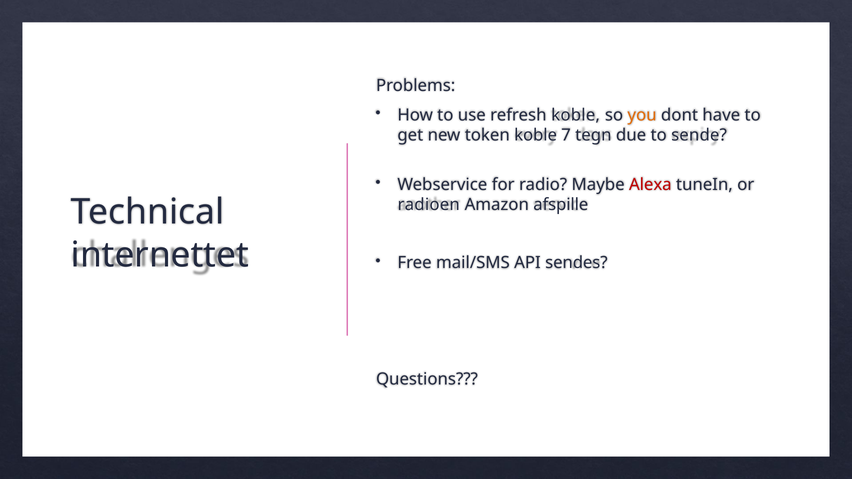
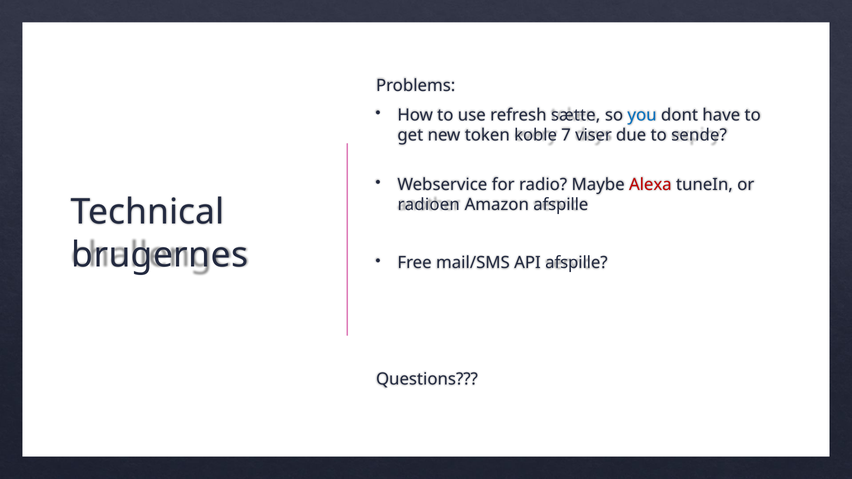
refresh koble: koble -> sætte (576, 115)
you colour: orange -> blue (642, 115)
tegn: tegn -> viser (594, 135)
internettet: internettet -> brugernes (160, 255)
API sendes: sendes -> afspille (576, 263)
